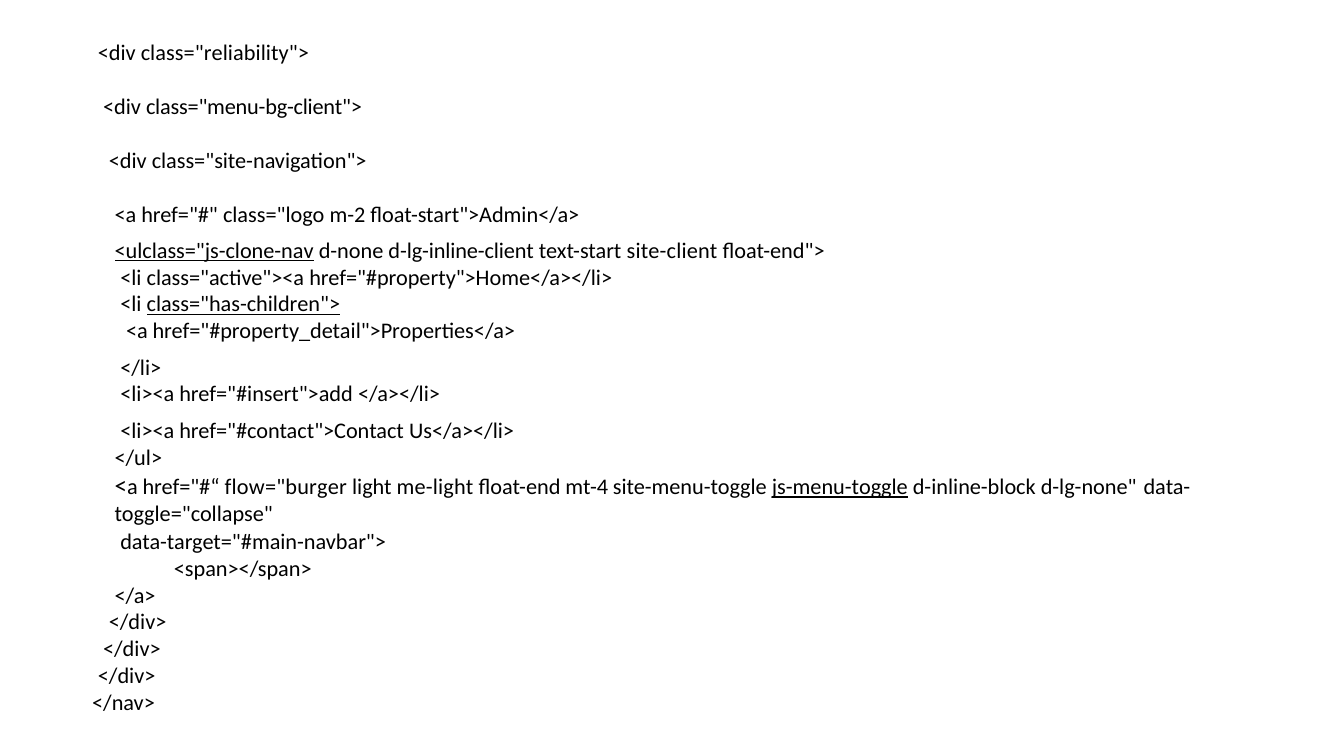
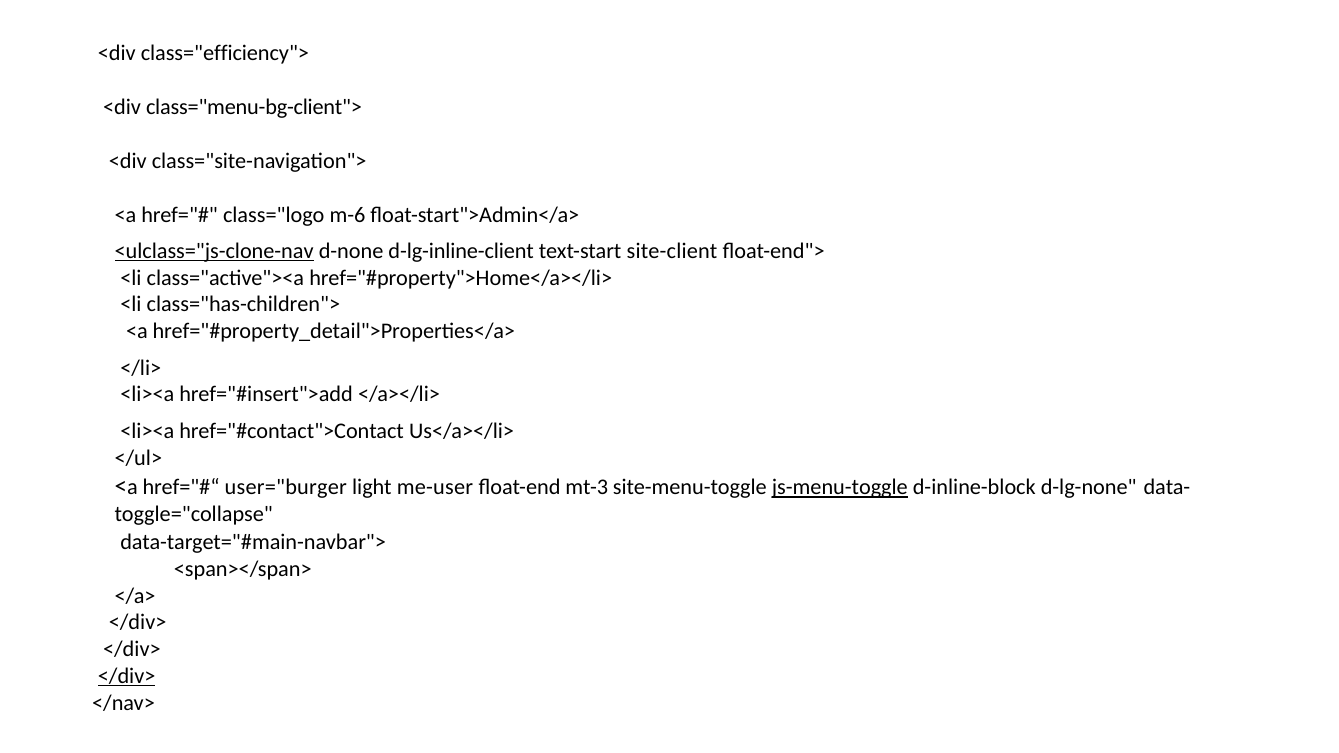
class="reliability">: class="reliability"> -> class="efficiency"> (225, 53)
m-2: m-2 -> m-6 (347, 215)
class="has-children"> underline: present -> none (243, 305)
flow="burger: flow="burger -> user="burger (286, 487)
me-light: me-light -> me-user (435, 487)
mt-4: mt-4 -> mt-3 (587, 487)
</div> underline: none -> present (127, 676)
